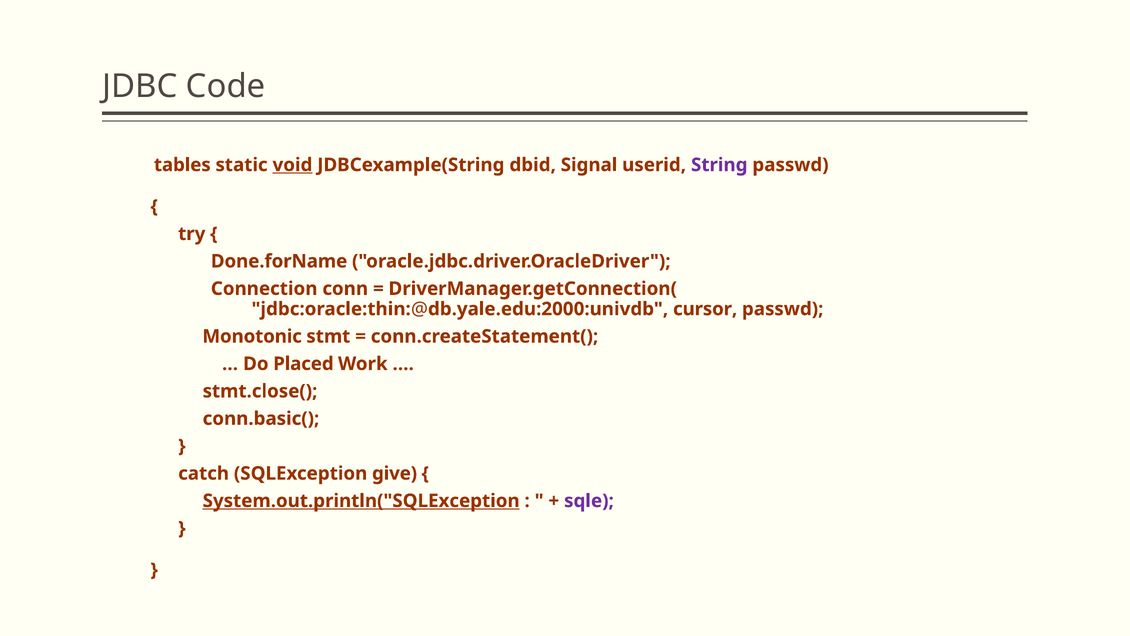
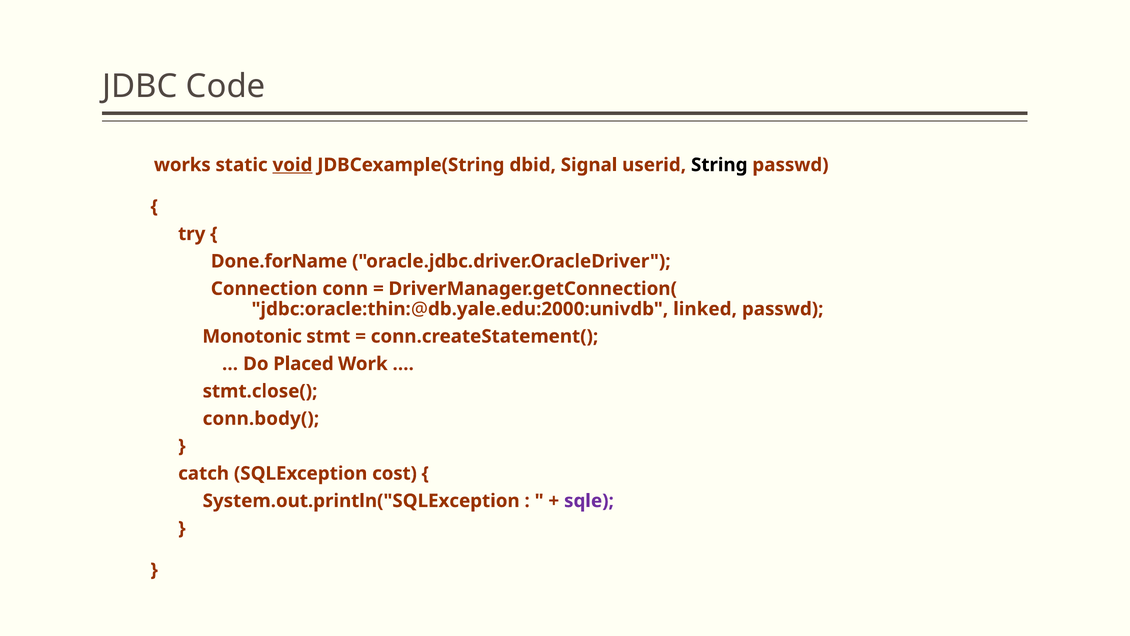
tables: tables -> works (182, 165)
String colour: purple -> black (719, 165)
cursor: cursor -> linked (705, 309)
conn.basic(: conn.basic( -> conn.body( (261, 418)
give: give -> cost (395, 473)
System.out.println("SQLException underline: present -> none (361, 501)
